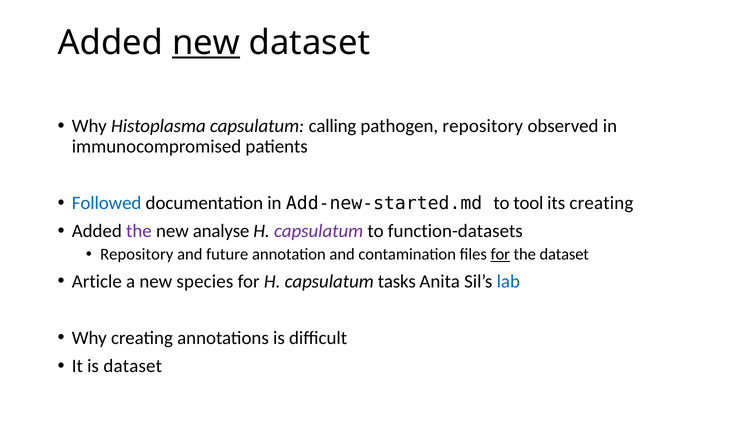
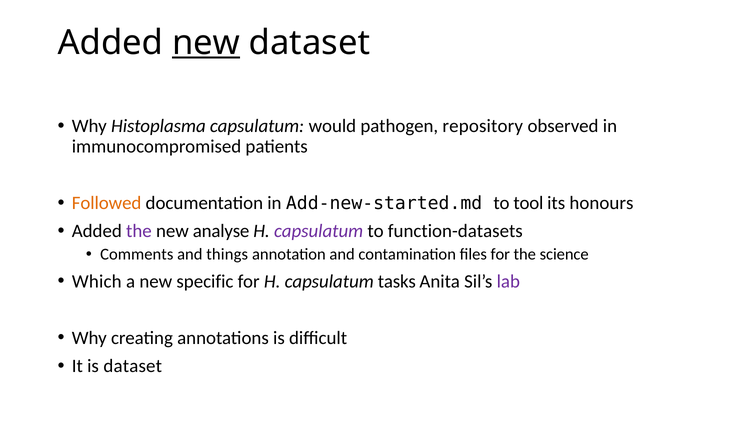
calling: calling -> would (332, 126)
Followed colour: blue -> orange (107, 203)
its creating: creating -> honours (601, 203)
Repository: Repository -> Comments (137, 254)
future: future -> things (227, 254)
for underline: present -> none (500, 254)
the dataset: dataset -> science (564, 254)
Article: Article -> Which (97, 281)
species: species -> specific (205, 281)
lab colour: blue -> purple (508, 281)
